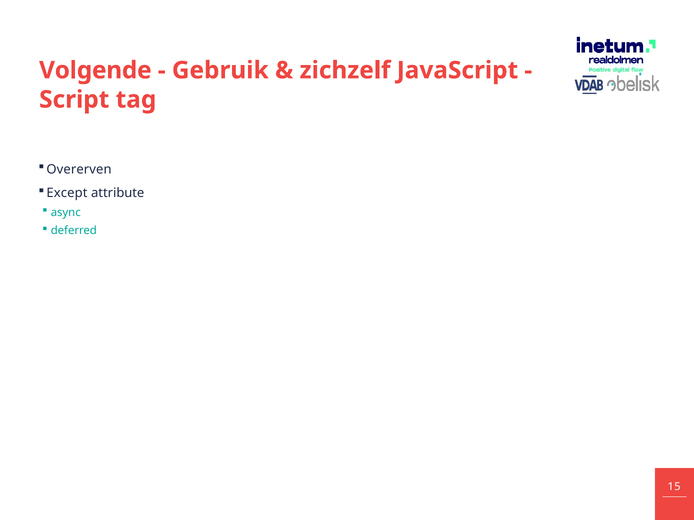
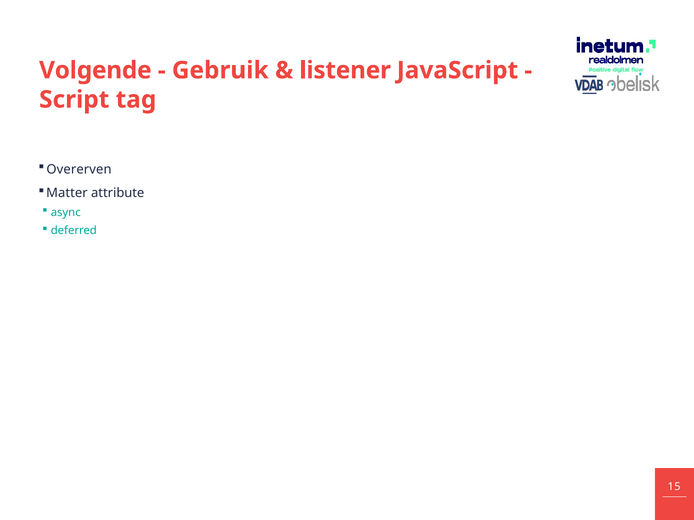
zichzelf: zichzelf -> listener (345, 70)
Except: Except -> Matter (67, 193)
